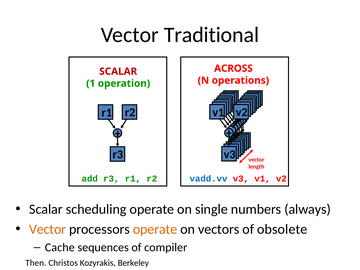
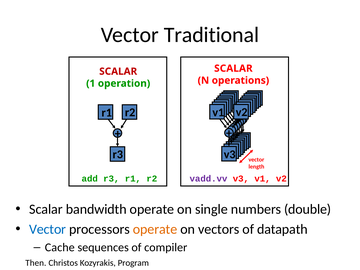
ACROSS: ACROSS -> SCALAR (233, 68)
vadd.vv colour: blue -> purple (208, 179)
scheduling: scheduling -> bandwidth (96, 209)
always: always -> double (308, 209)
Vector colour: orange -> blue (48, 229)
obsolete: obsolete -> datapath (282, 229)
Berkeley: Berkeley -> Program (133, 263)
